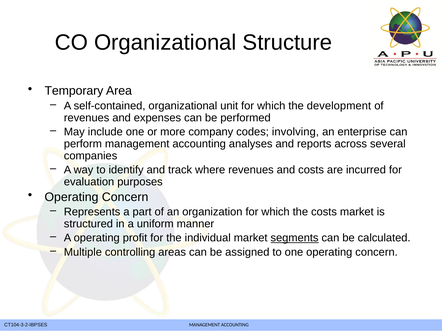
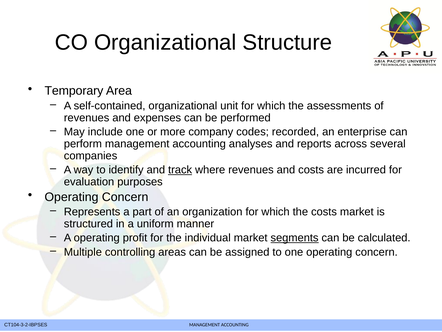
development: development -> assessments (339, 106)
involving: involving -> recorded (295, 132)
track underline: none -> present (180, 170)
